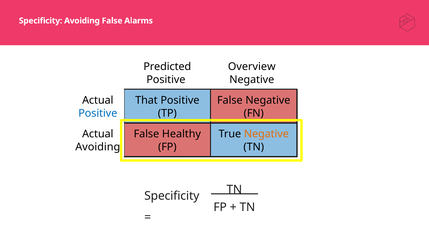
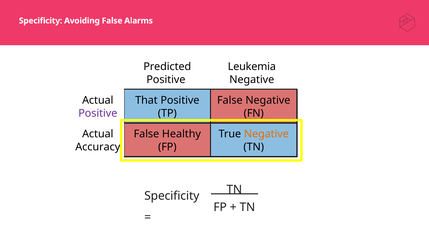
Overview: Overview -> Leukemia (252, 67)
Positive colour: blue -> purple (98, 113)
Avoiding: Avoiding -> Accuracy (98, 147)
